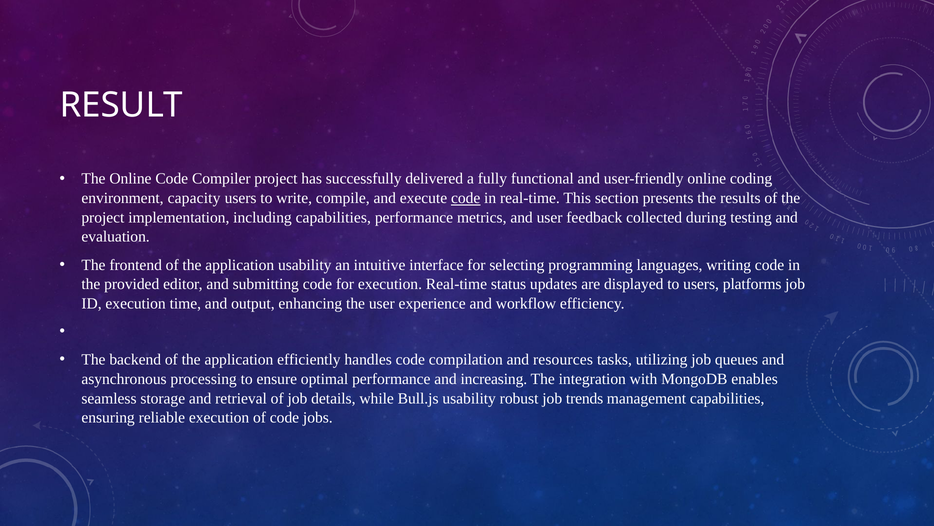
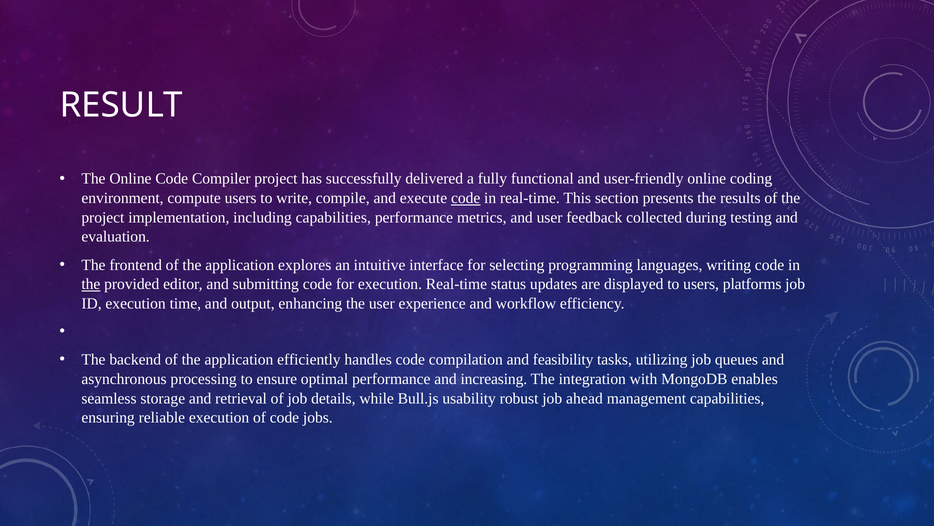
capacity: capacity -> compute (194, 198)
application usability: usability -> explores (305, 265)
the underline: none -> present (91, 284)
resources: resources -> feasibility (563, 359)
trends: trends -> ahead (584, 398)
